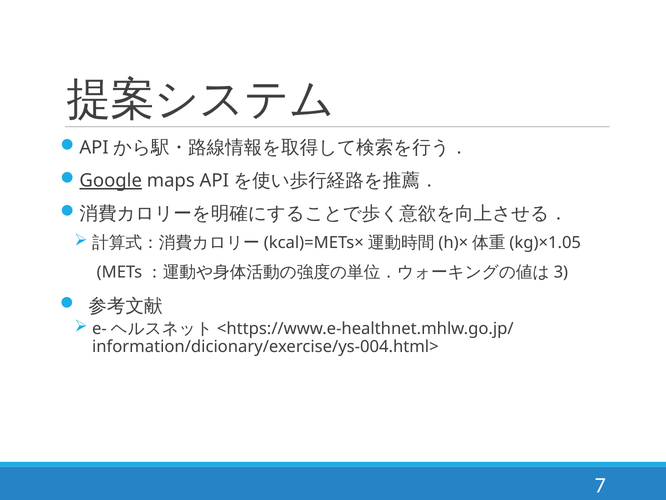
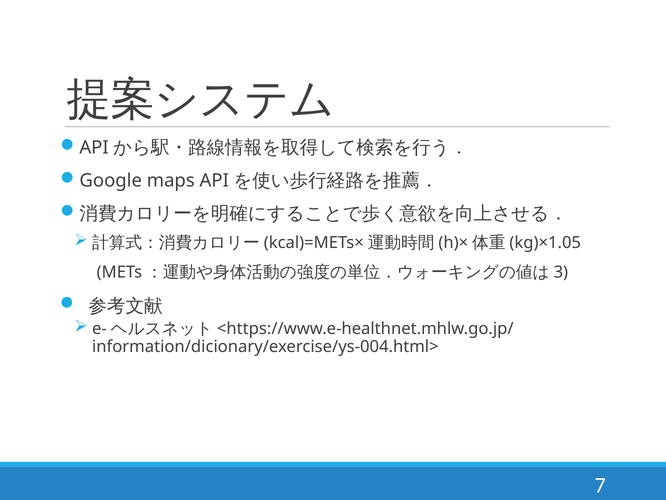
Google underline: present -> none (111, 181)
